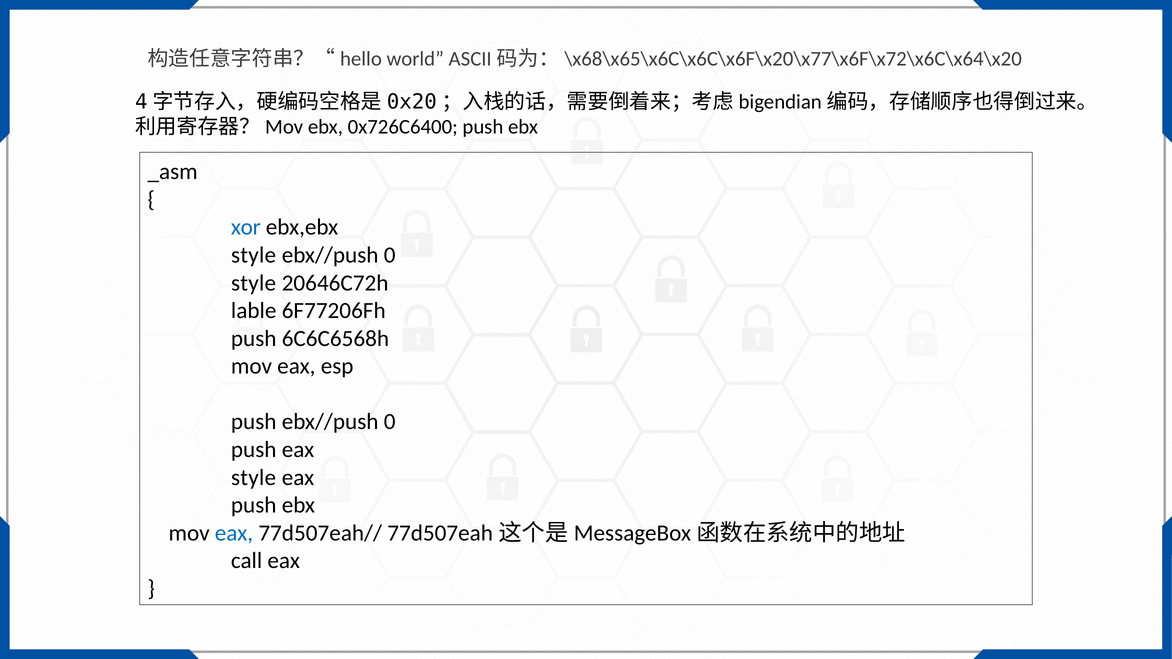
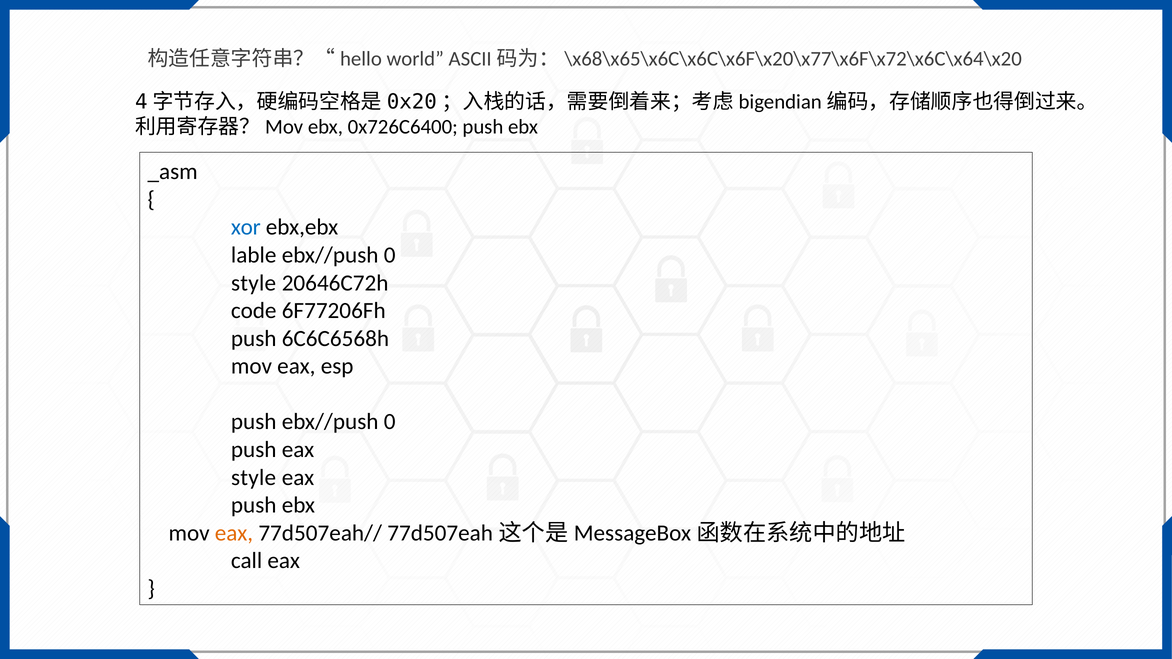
style: style -> lable (254, 255)
lable: lable -> code (254, 311)
eax colour: blue -> orange (234, 533)
